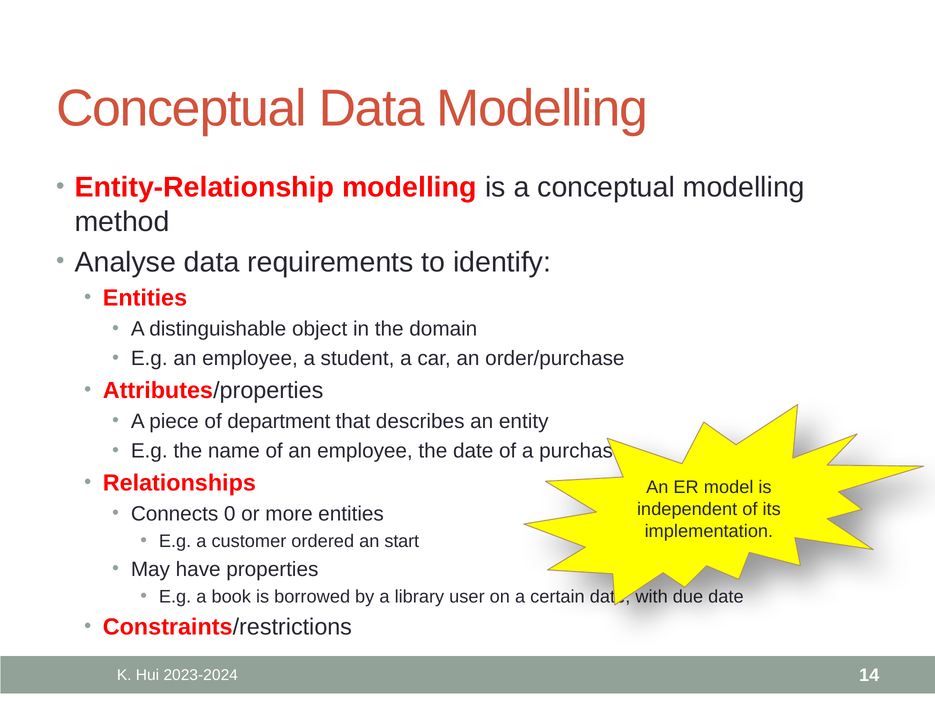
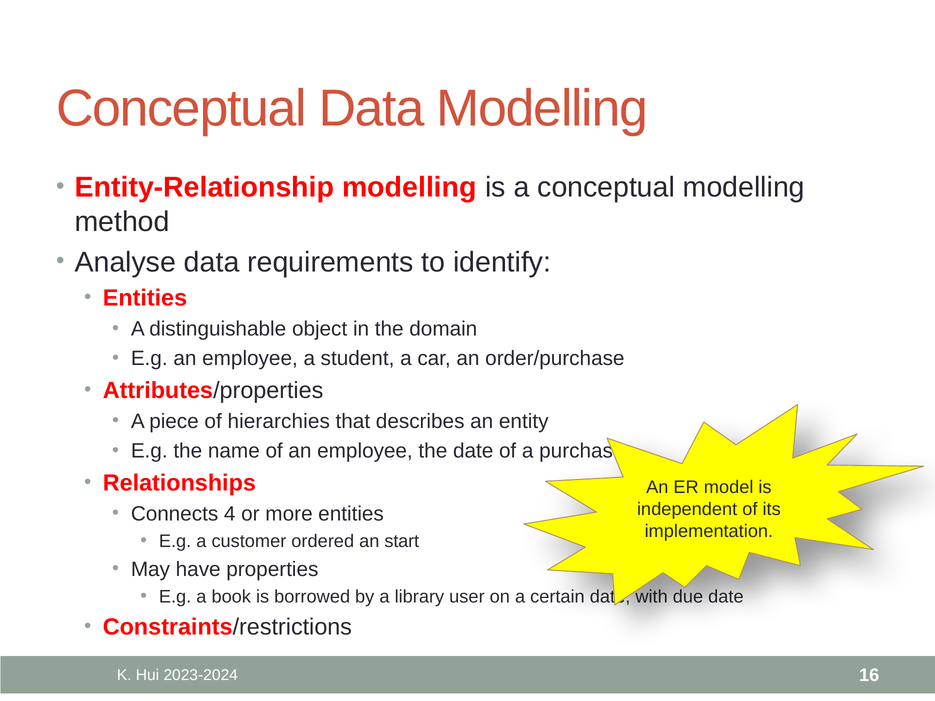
department: department -> hierarchies (279, 422)
0: 0 -> 4 (230, 514)
14: 14 -> 16 (869, 675)
